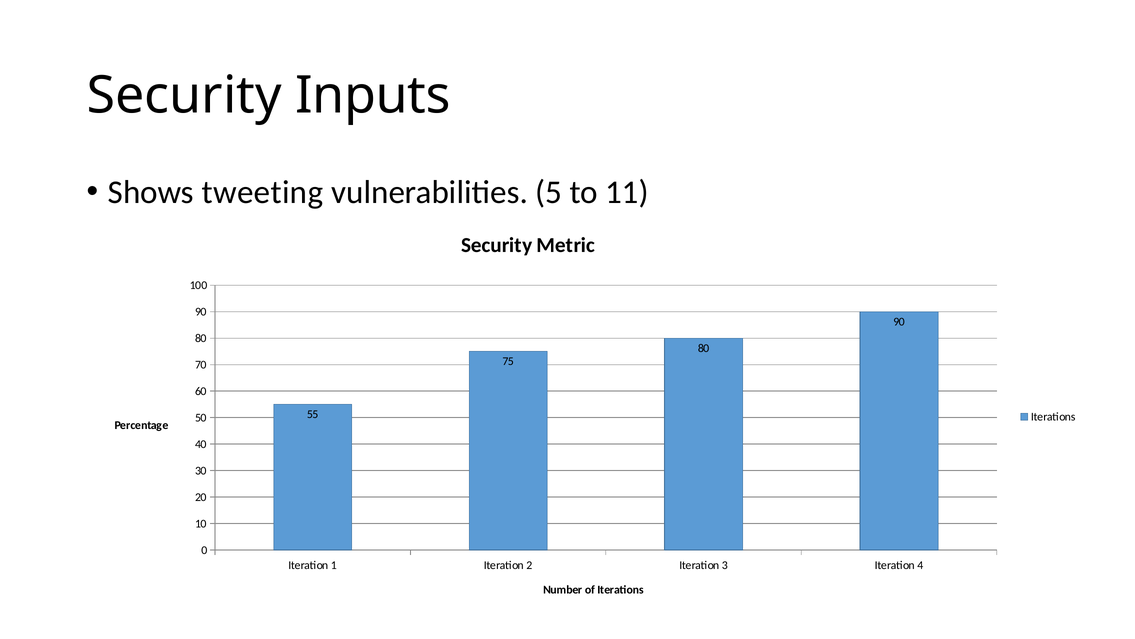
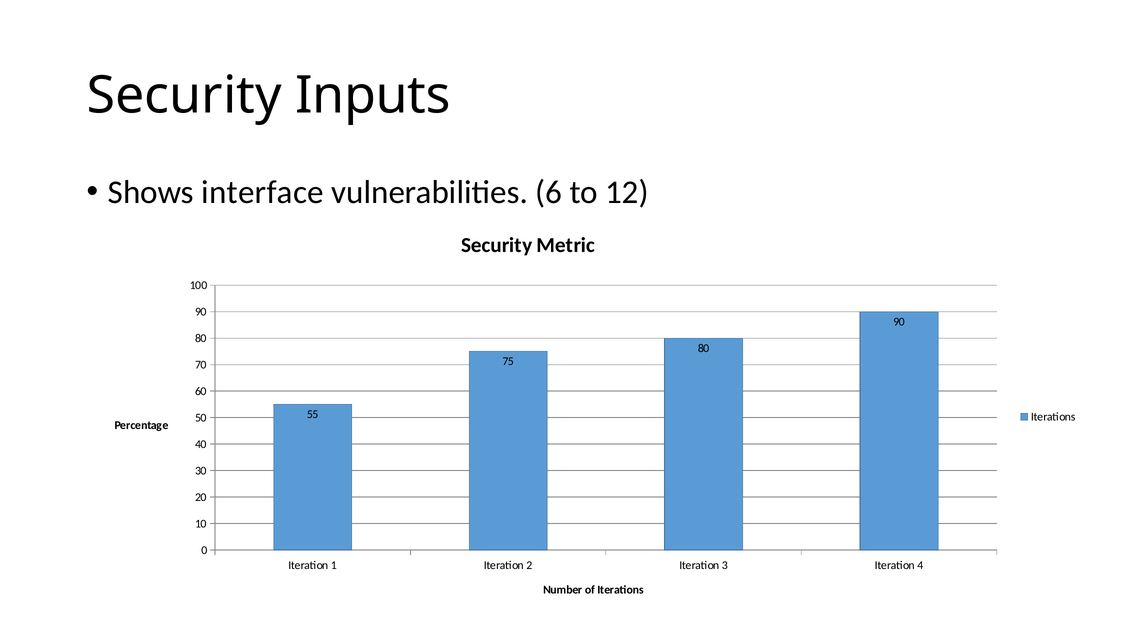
tweeting: tweeting -> interface (263, 192)
5: 5 -> 6 (549, 192)
11: 11 -> 12 (627, 192)
